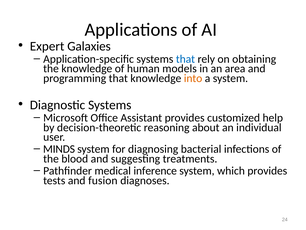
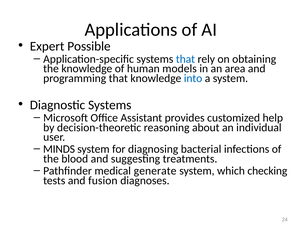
Galaxies: Galaxies -> Possible (89, 46)
into colour: orange -> blue (193, 78)
inference: inference -> generate (155, 170)
which provides: provides -> checking (267, 170)
